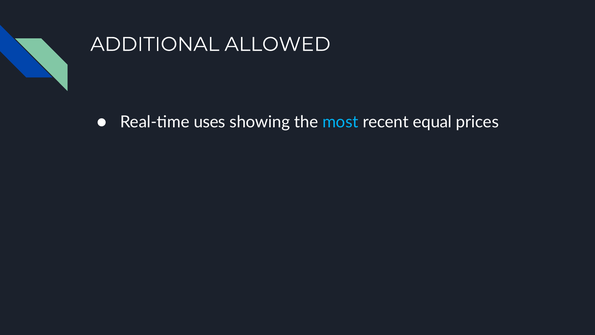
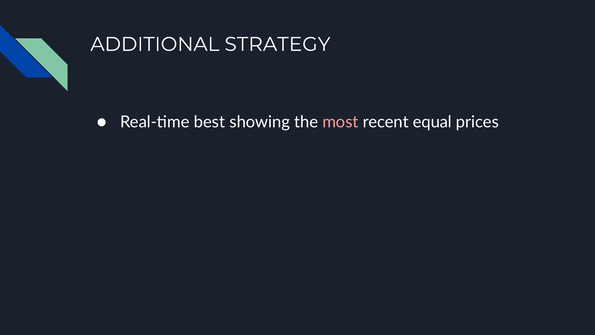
ALLOWED: ALLOWED -> STRATEGY (277, 44)
uses: uses -> best (209, 122)
most colour: light blue -> pink (340, 122)
